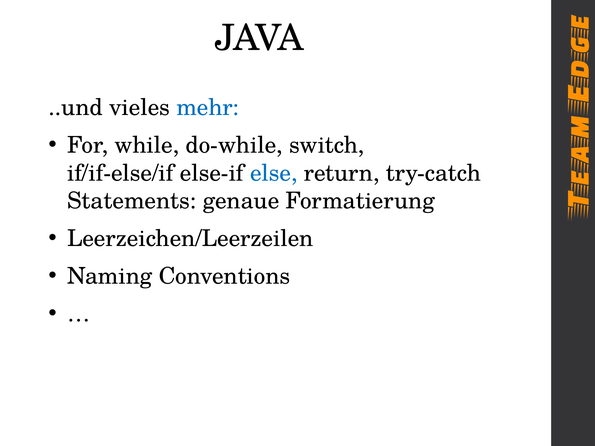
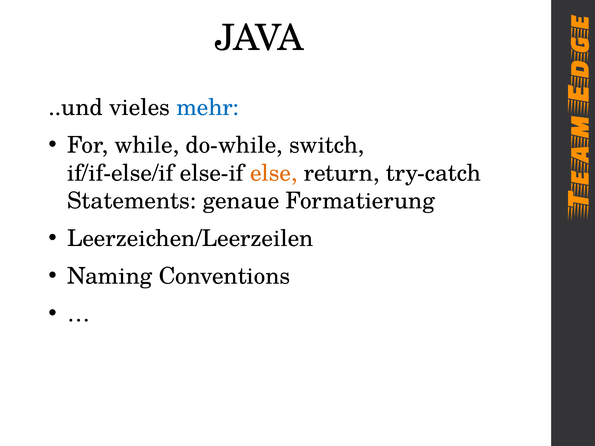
else colour: blue -> orange (274, 173)
